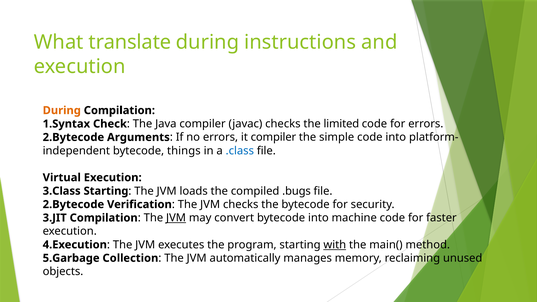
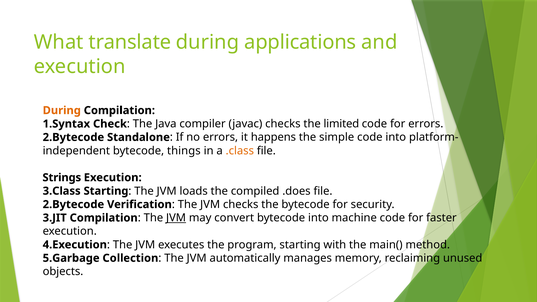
instructions: instructions -> applications (300, 42)
Arguments: Arguments -> Standalone (138, 137)
it compiler: compiler -> happens (273, 137)
.class colour: blue -> orange (240, 151)
Virtual: Virtual -> Strings (62, 178)
.bugs: .bugs -> .does (296, 191)
with underline: present -> none (335, 245)
